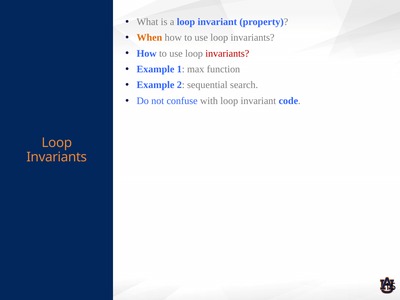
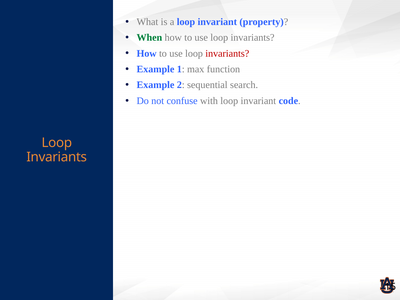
When colour: orange -> green (149, 38)
